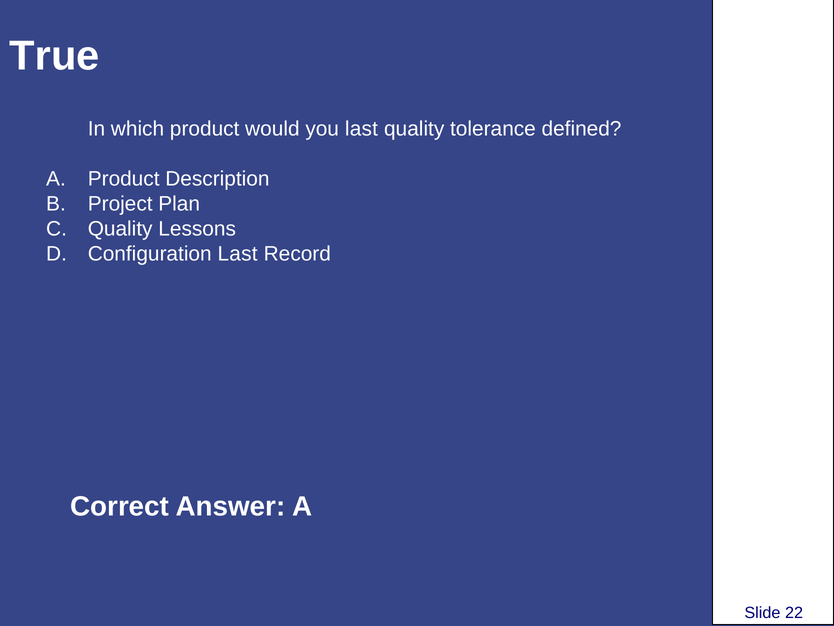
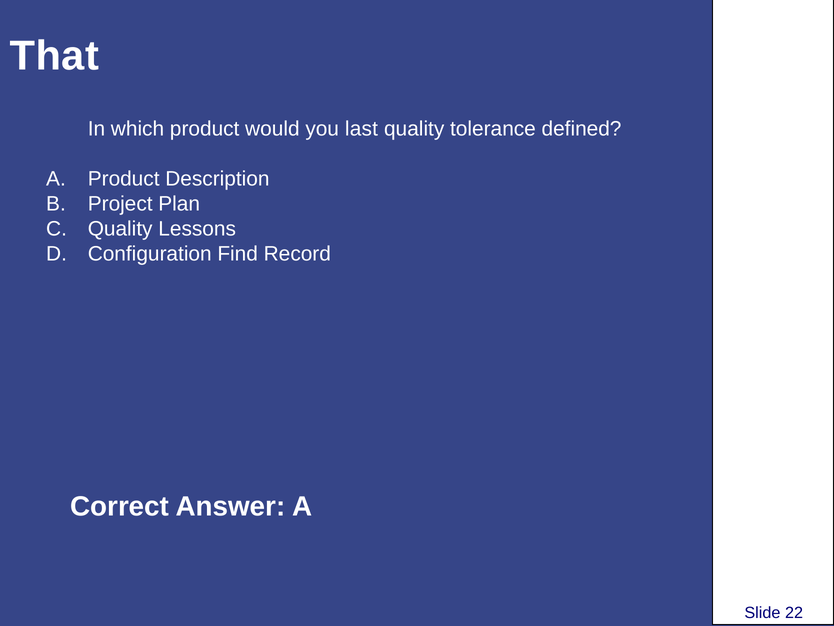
True: True -> That (54, 56)
Configuration Last: Last -> Find (238, 254)
